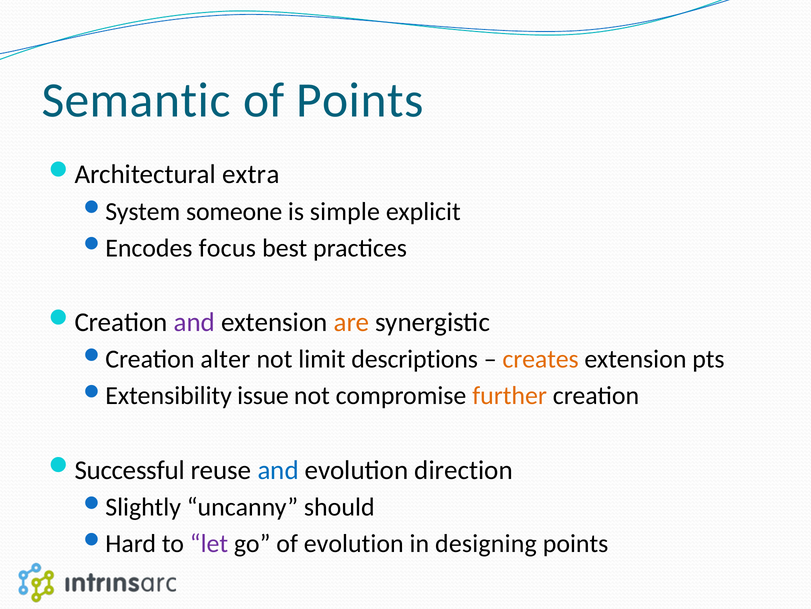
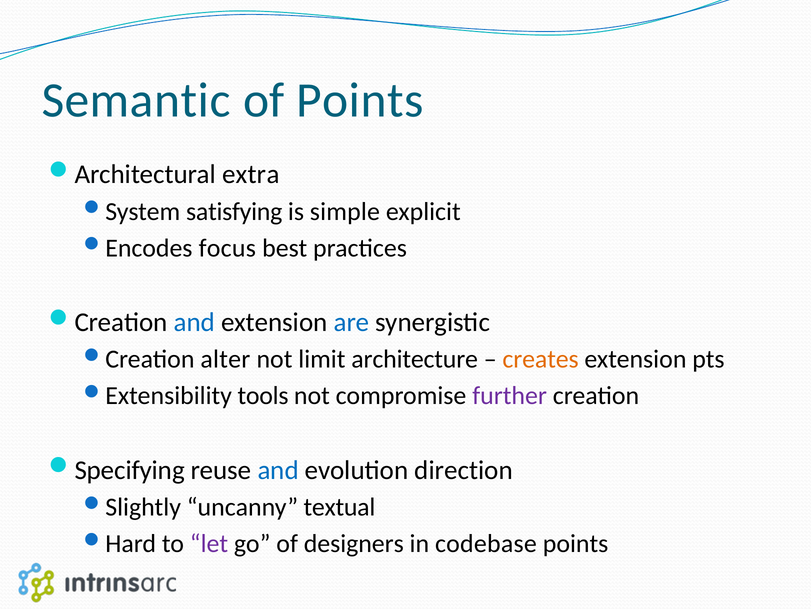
someone: someone -> satisfying (234, 211)
and colour: purple -> blue (194, 322)
are colour: orange -> blue (351, 322)
descriptions: descriptions -> architecture (415, 359)
issue: issue -> tools (263, 395)
further colour: orange -> purple (510, 395)
Successful: Successful -> Specifying (130, 470)
should: should -> textual (339, 507)
of evolution: evolution -> designers (354, 543)
designing: designing -> codebase (486, 543)
